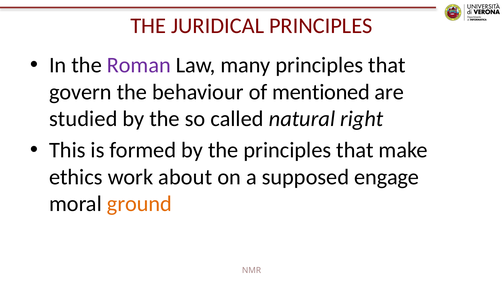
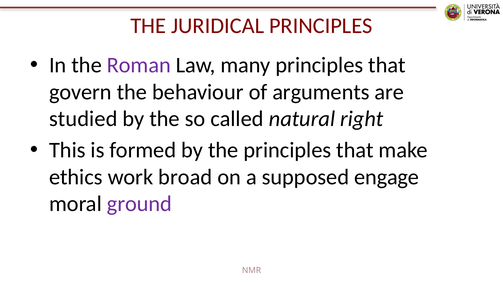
mentioned: mentioned -> arguments (321, 92)
about: about -> broad (185, 177)
ground colour: orange -> purple (139, 204)
